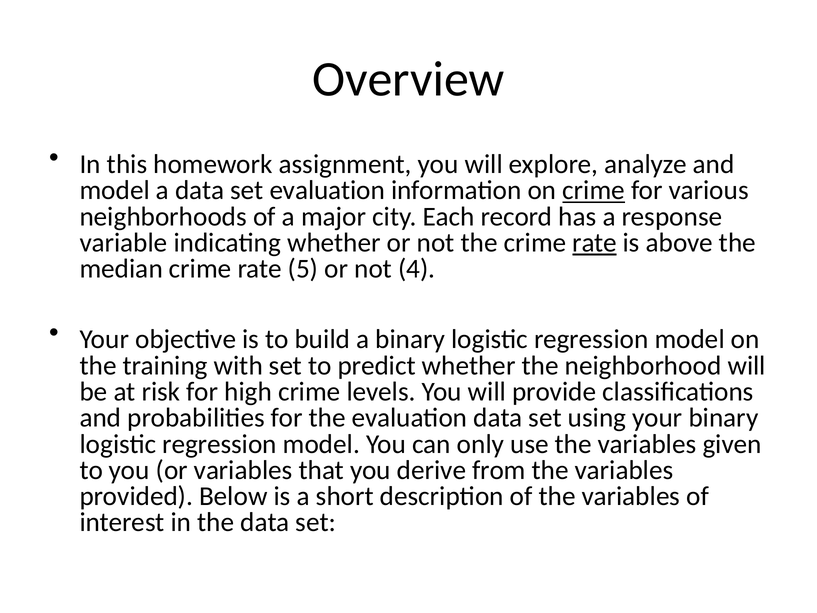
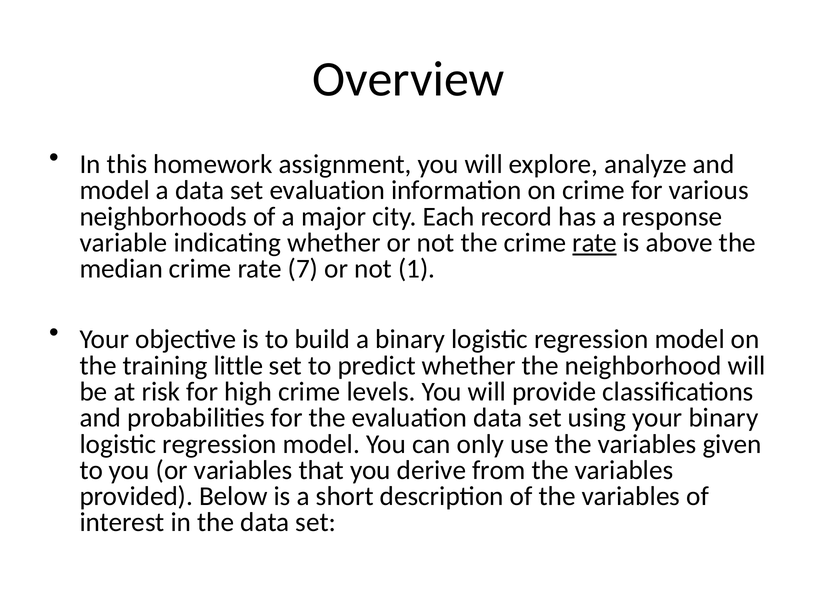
crime underline: present -> none (594, 190)
5: 5 -> 7 (303, 269)
4: 4 -> 1 (417, 269)
with: with -> little (238, 365)
